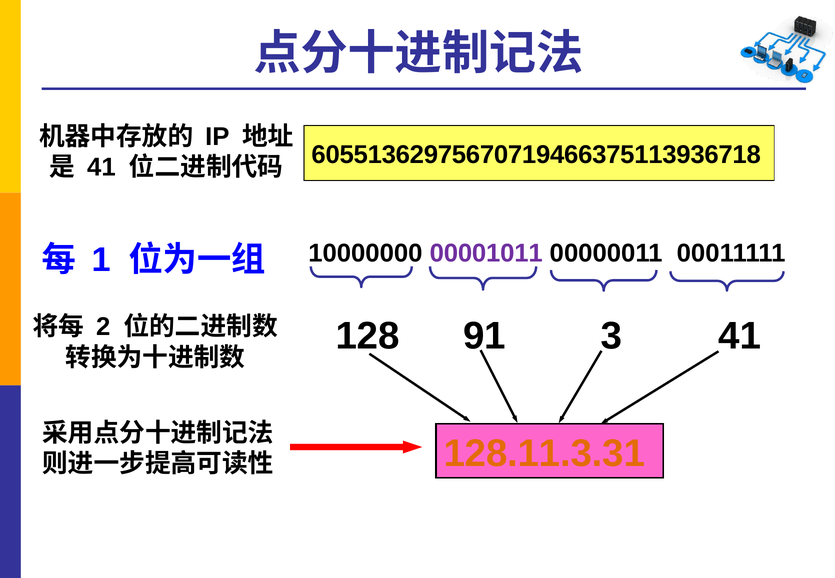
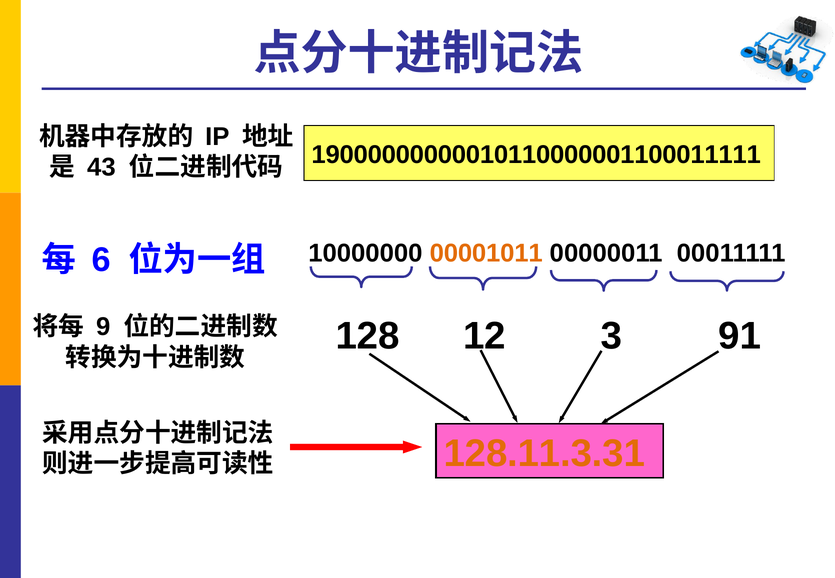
60551362975670719466375113936718: 60551362975670719466375113936718 -> 19000000000010110000001100011111 (536, 155)
41: 41 -> 43 (101, 167)
00001011 colour: purple -> orange (486, 254)
1: 1 -> 6 (101, 260)
2: 2 -> 9 (103, 327)
91: 91 -> 12 (484, 336)
3 41: 41 -> 91 (740, 336)
